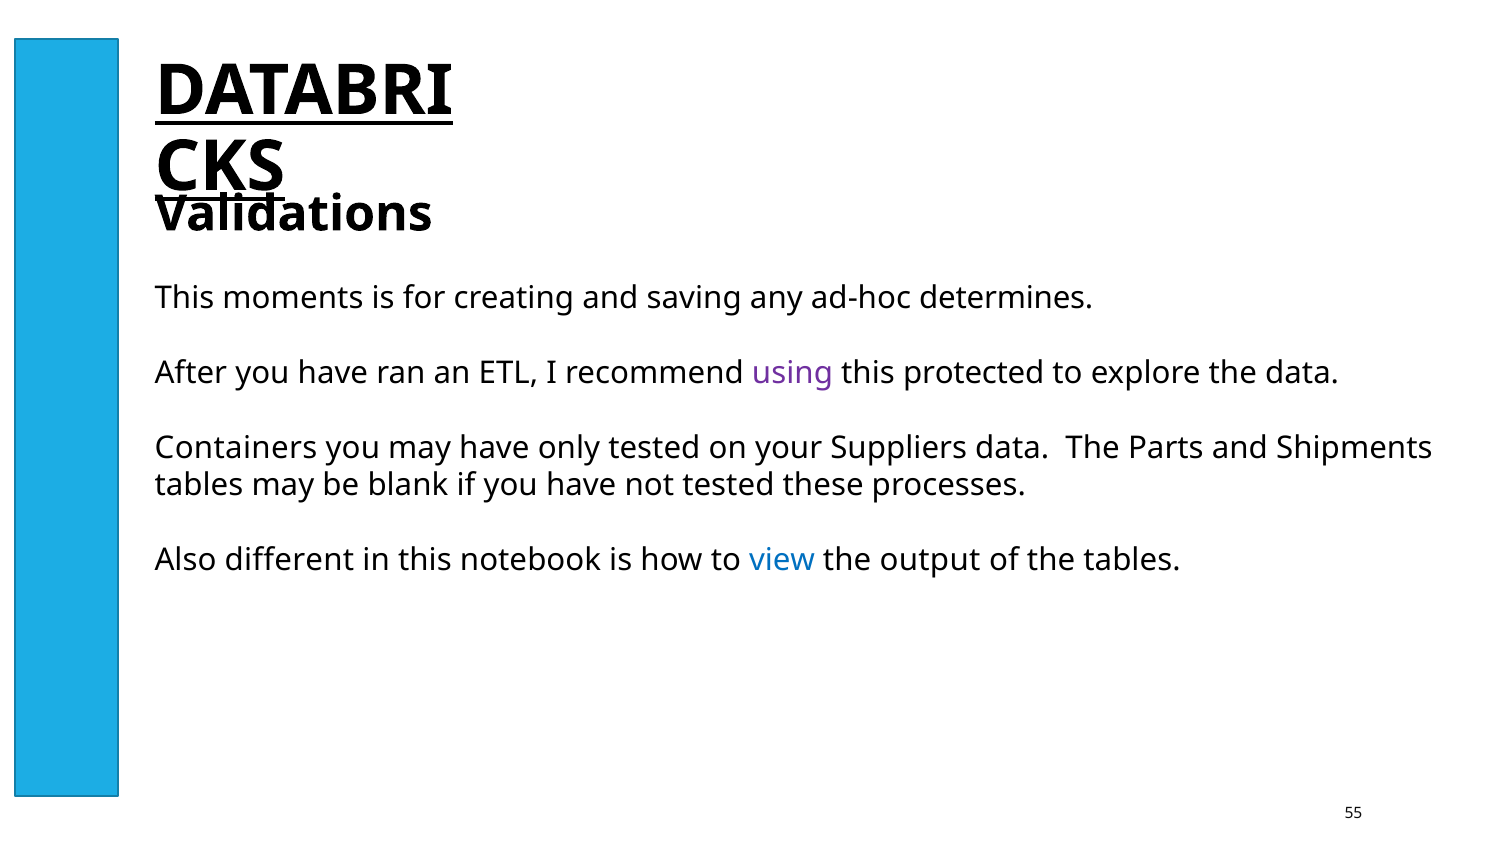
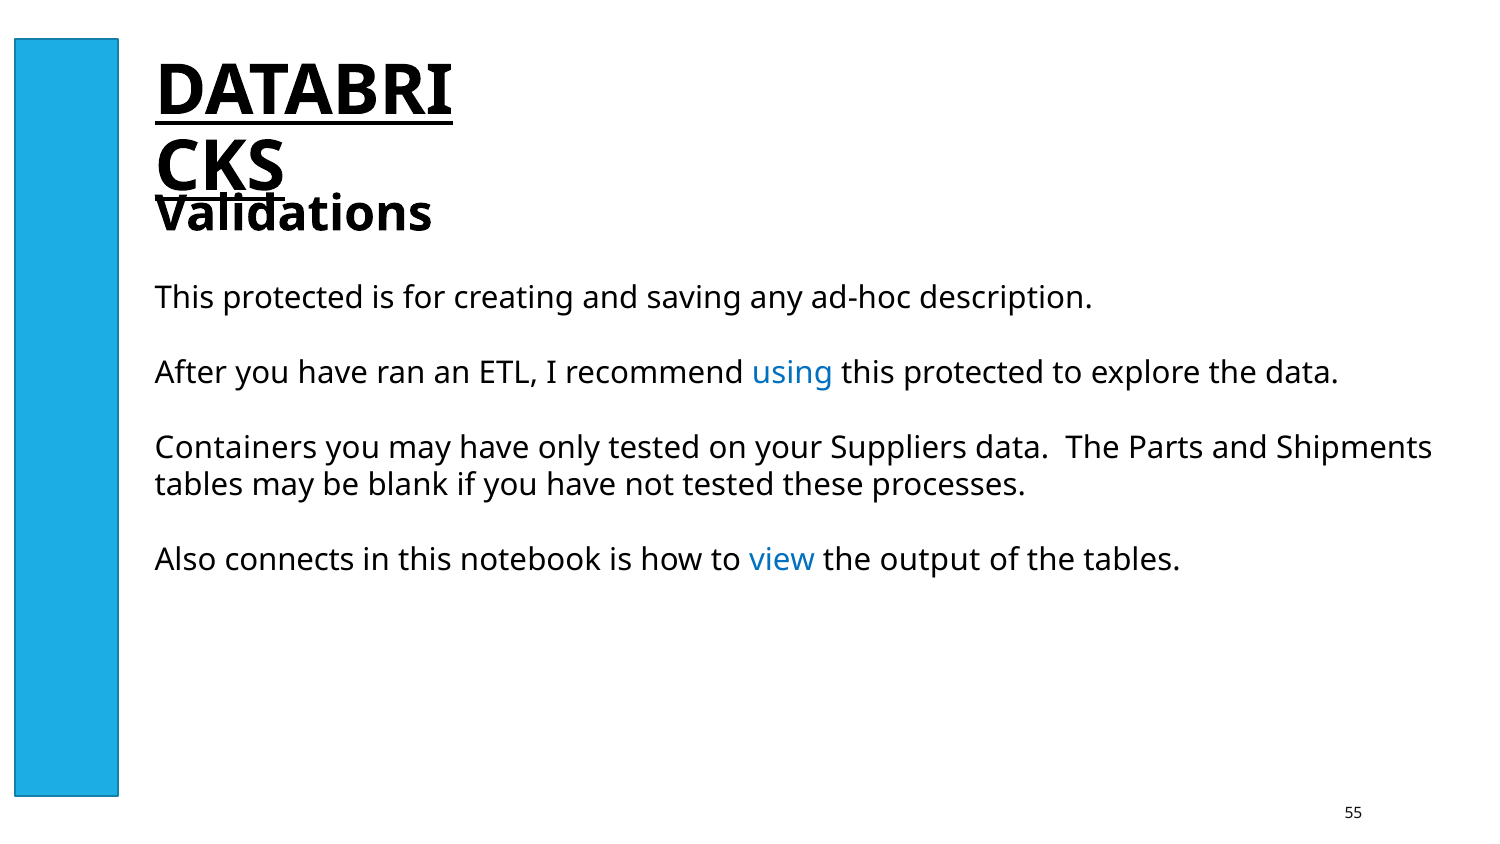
moments: moments -> protected (293, 298)
determines: determines -> description (1006, 298)
using colour: purple -> blue (793, 373)
different: different -> connects (290, 561)
